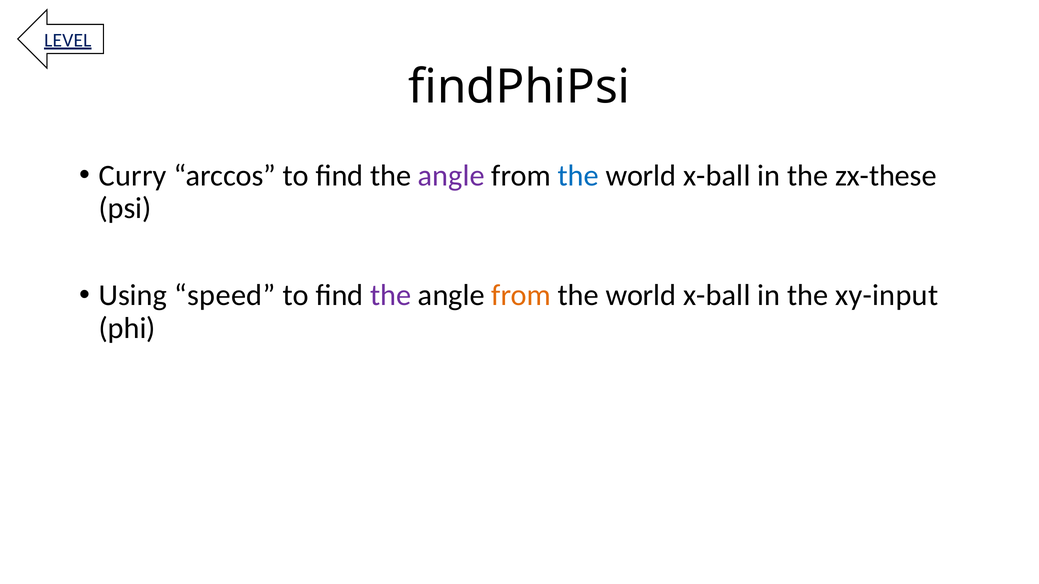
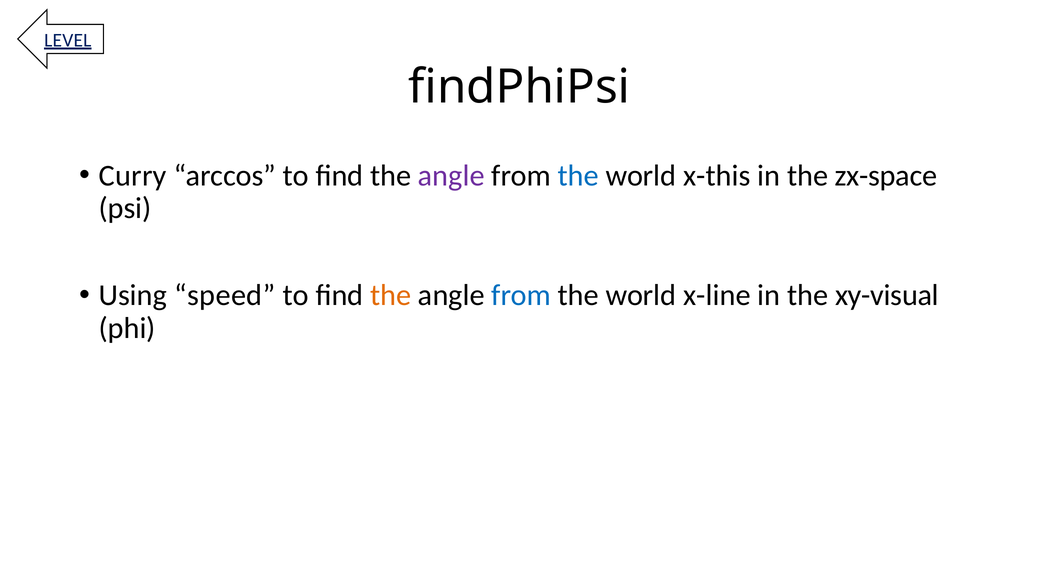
x-ball: x-ball -> x-this (717, 176)
zx-these: zx-these -> zx-space (886, 176)
the colour: purple -> orange (391, 296)
from colour: orange -> blue (521, 296)
x-ball: x-ball -> x-line (717, 296)
xy-input: xy-input -> xy-visual (887, 296)
